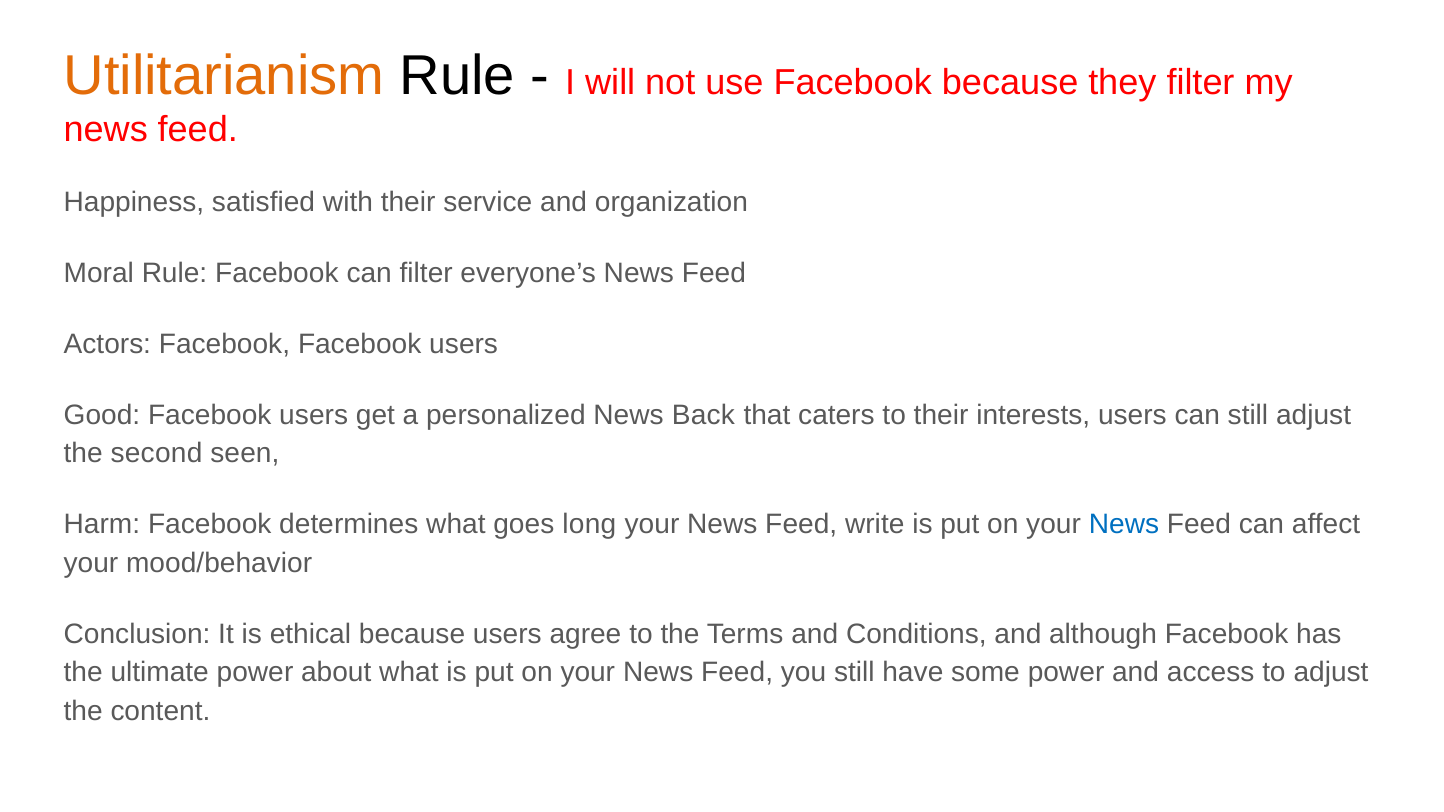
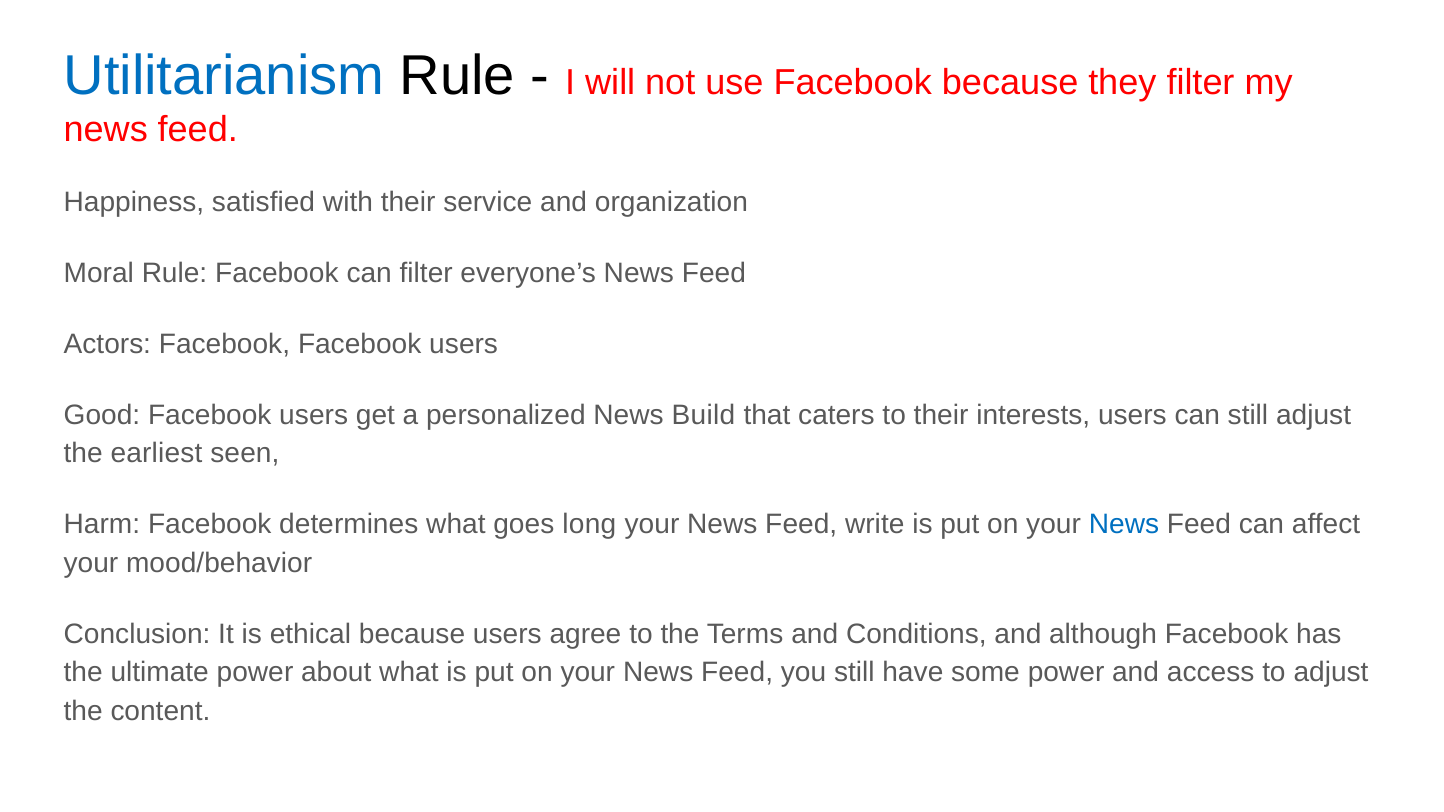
Utilitarianism colour: orange -> blue (224, 76)
Back: Back -> Build (703, 415)
second: second -> earliest (156, 454)
